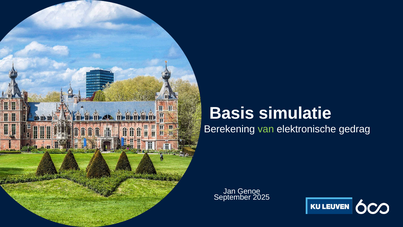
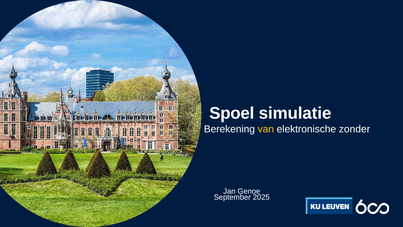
Basis: Basis -> Spoel (232, 113)
van colour: light green -> yellow (266, 129)
gedrag: gedrag -> zonder (354, 129)
